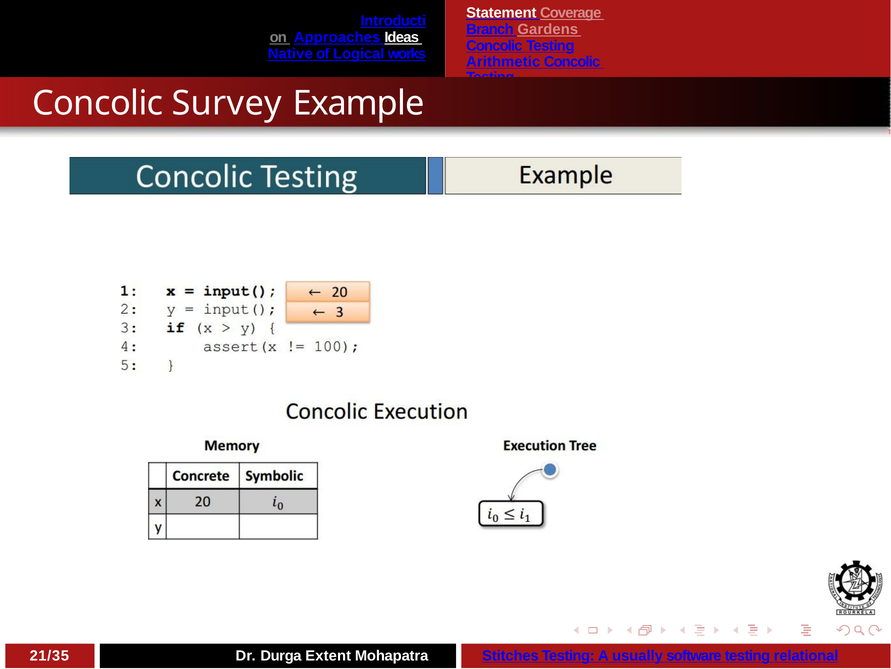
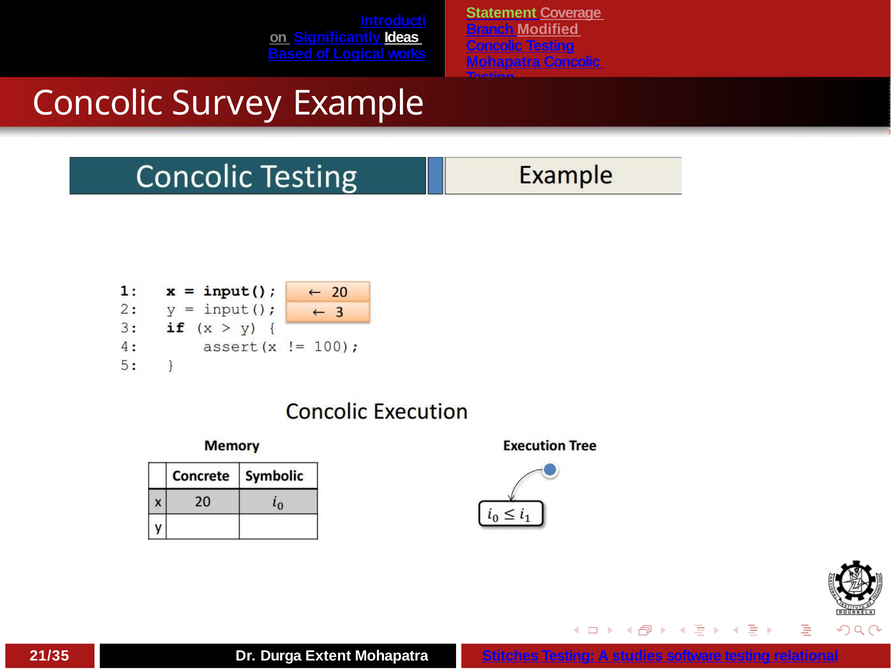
Statement colour: white -> light green (501, 13)
Gardens: Gardens -> Modified (548, 29)
Approaches: Approaches -> Significantly (337, 37)
Native: Native -> Based (290, 54)
Arithmetic: Arithmetic -> Mohapatra (503, 62)
usually: usually -> studies (638, 655)
